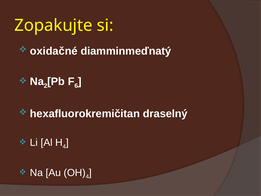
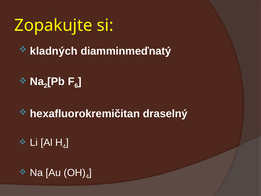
oxidačné: oxidačné -> kladných (54, 51)
